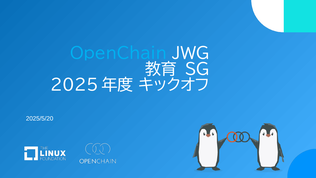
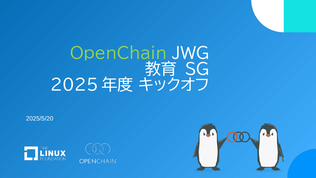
OpenChain colour: light blue -> light green (118, 53)
